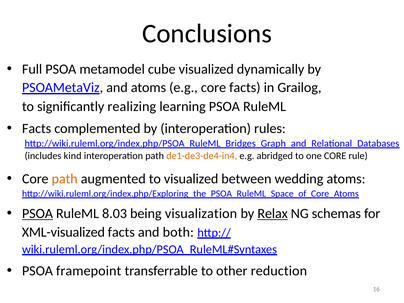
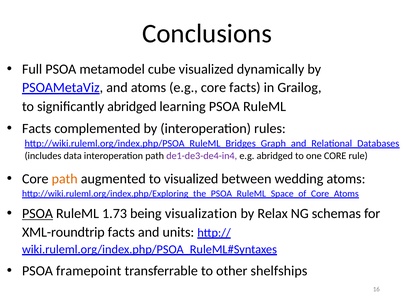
significantly realizing: realizing -> abridged (132, 106)
kind: kind -> data (73, 156)
de1-de3-de4-in4 colour: orange -> purple (202, 156)
8.03: 8.03 -> 1.73 (115, 214)
Relax underline: present -> none (273, 214)
XML-visualized: XML-visualized -> XML-roundtrip (63, 232)
both: both -> units (178, 232)
reduction: reduction -> shelfships (279, 271)
